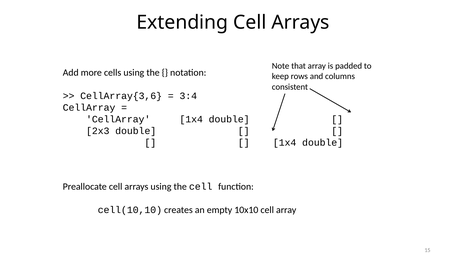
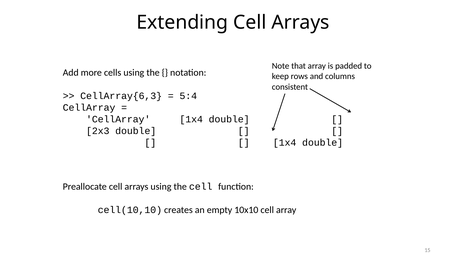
CellArray{3,6: CellArray{3,6 -> CellArray{6,3 (121, 96)
3:4: 3:4 -> 5:4 (188, 96)
